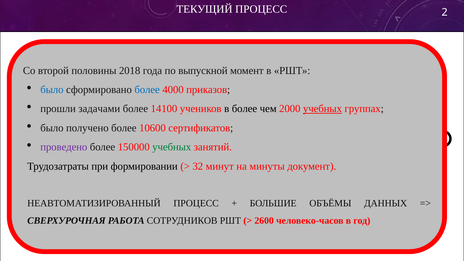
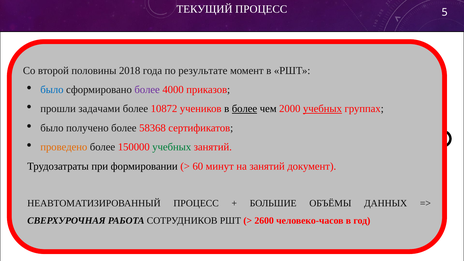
2: 2 -> 5 (445, 12)
выпускной: выпускной -> результате (203, 71)
более colour: blue -> purple (147, 90)
14100: 14100 -> 10872 (164, 109)
более underline: none -> present (245, 109)
10600: 10600 -> 58368 (152, 128)
проведено colour: purple -> orange (64, 147)
32: 32 -> 60 (198, 166)
на минуты: минуты -> занятий (267, 166)
